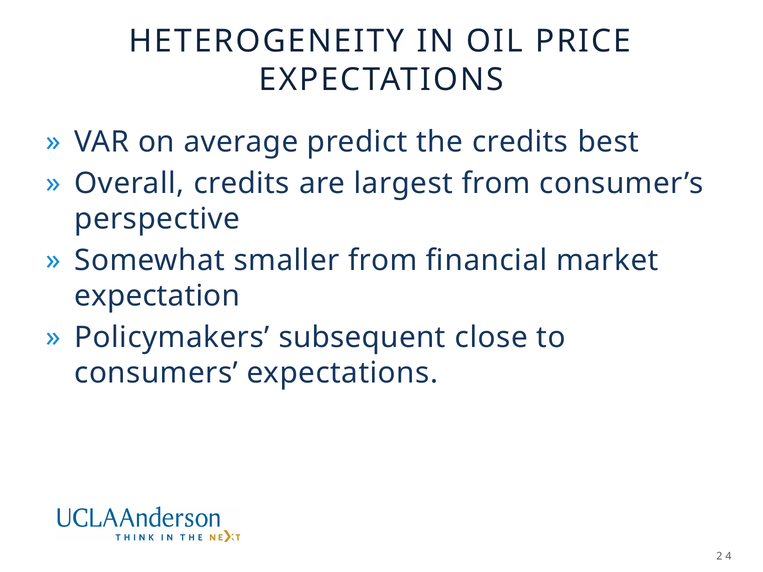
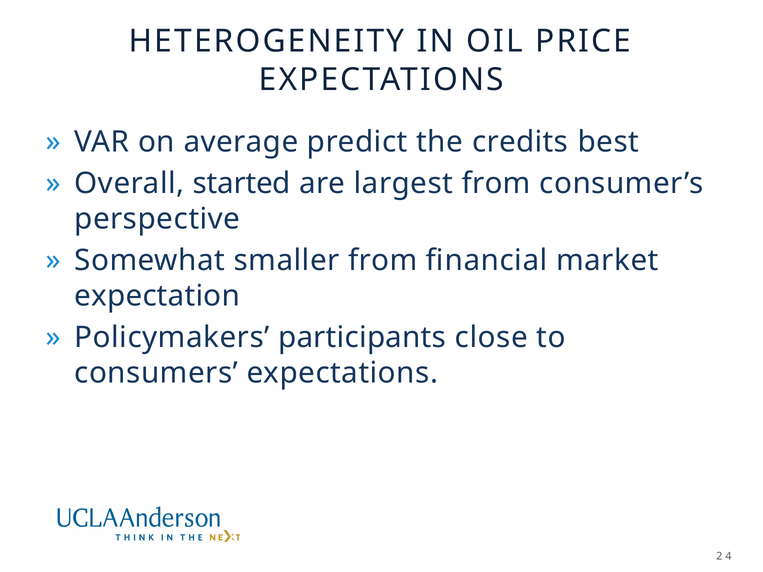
Overall credits: credits -> started (242, 184)
subsequent: subsequent -> participants (362, 338)
